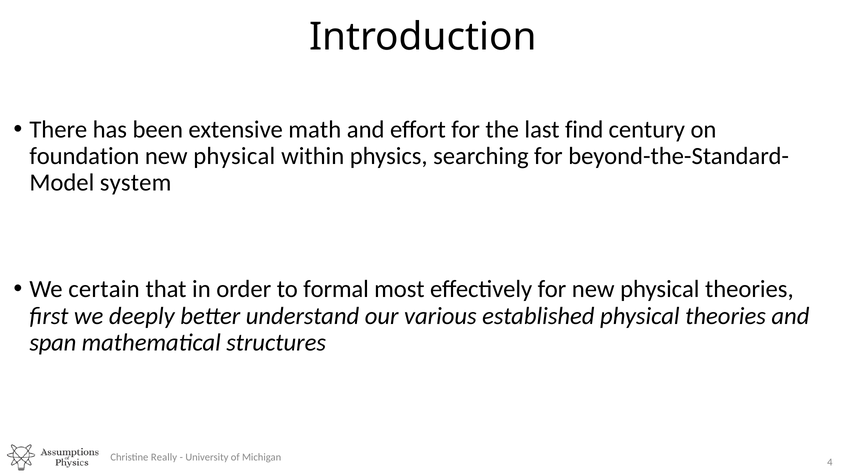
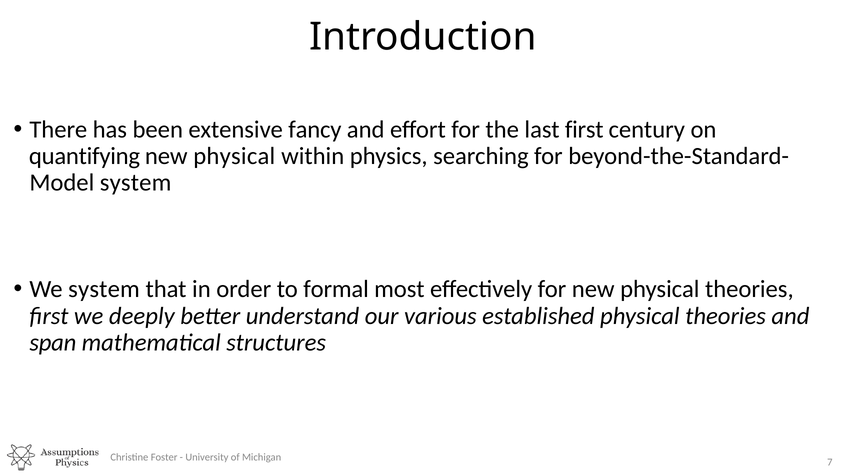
math: math -> fancy (315, 129)
last find: find -> first (584, 129)
foundation: foundation -> quantifying (84, 156)
We certain: certain -> system (104, 289)
Really: Really -> Foster (164, 457)
4: 4 -> 7 (830, 462)
